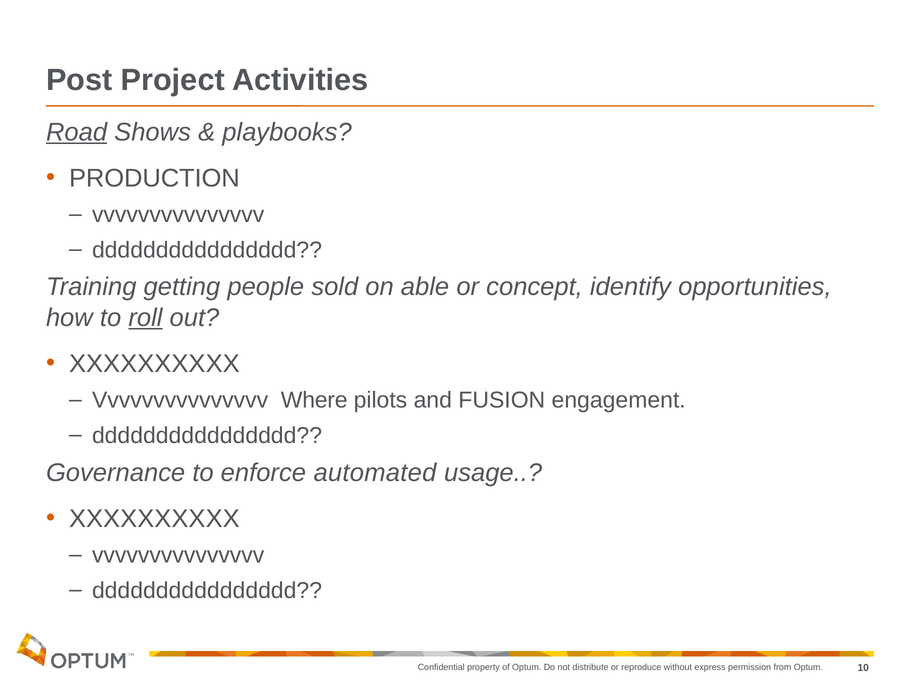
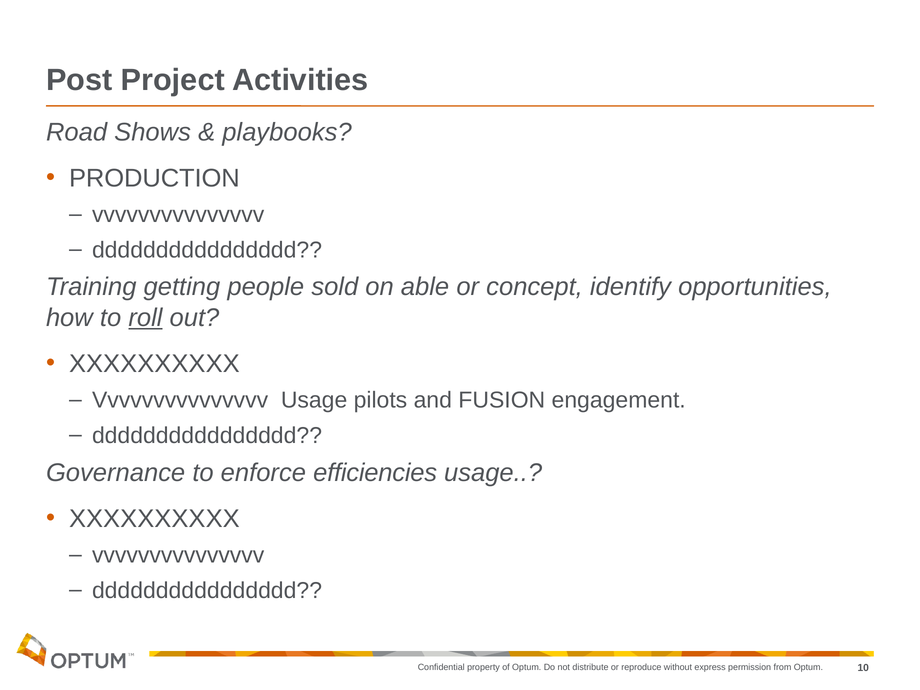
Road underline: present -> none (77, 132)
Vvvvvvvvvvvvvvv Where: Where -> Usage (314, 400)
automated: automated -> efficiencies (375, 473)
